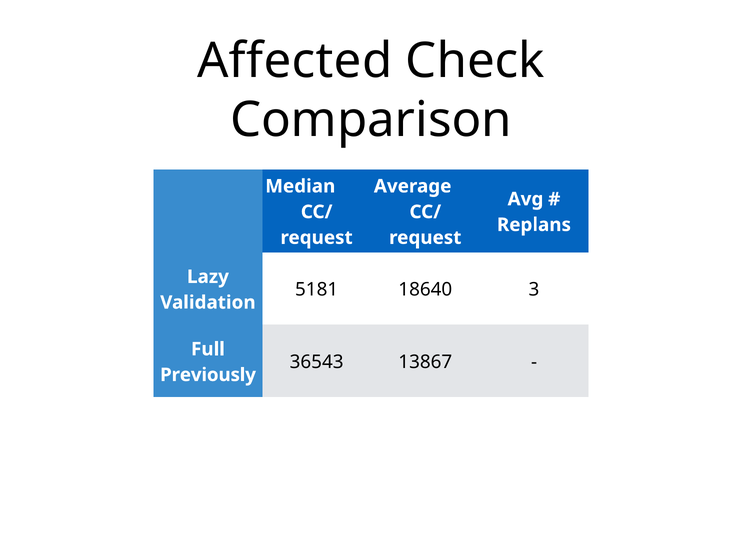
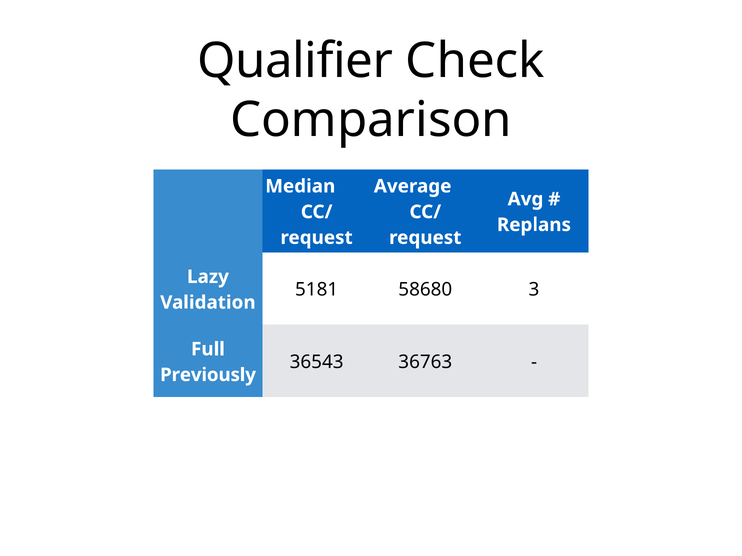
Affected: Affected -> Qualifier (295, 61)
18640: 18640 -> 58680 (425, 290)
13867: 13867 -> 36763 (425, 362)
